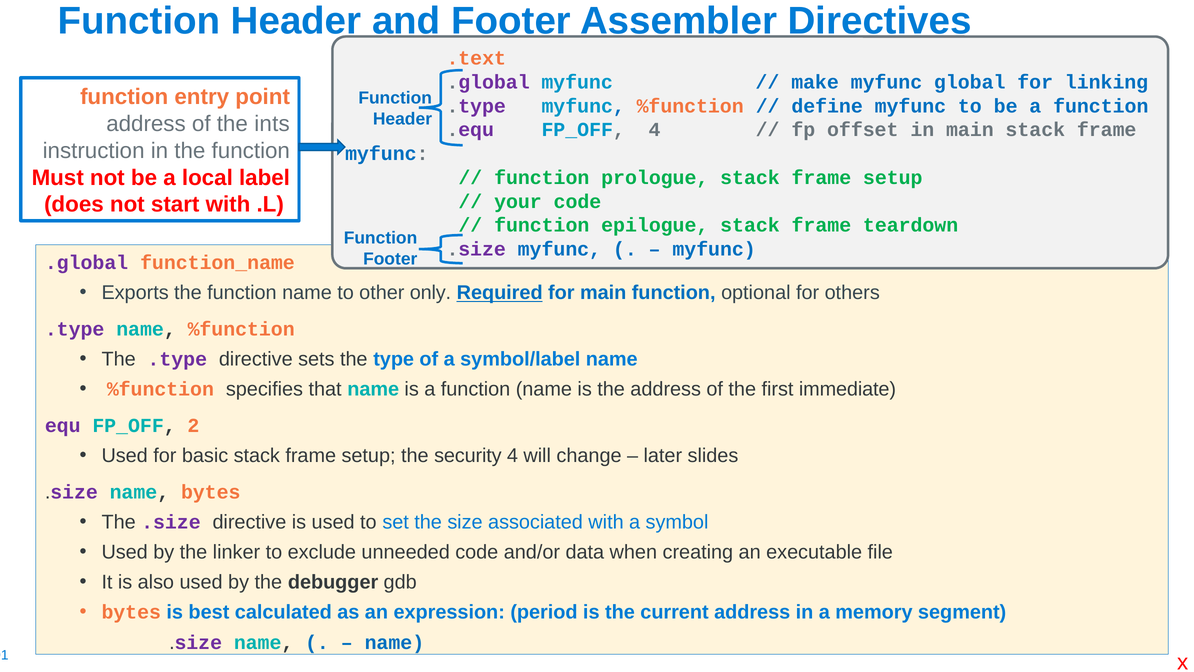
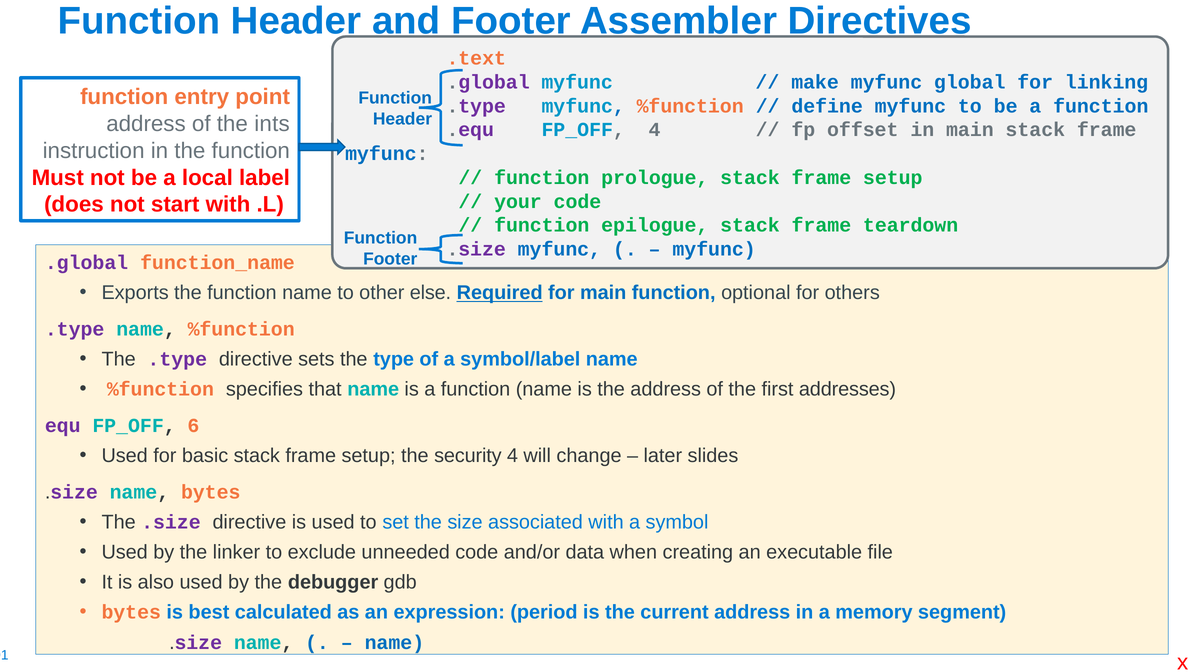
only: only -> else (430, 293)
immediate: immediate -> addresses (847, 389)
2: 2 -> 6 (193, 425)
